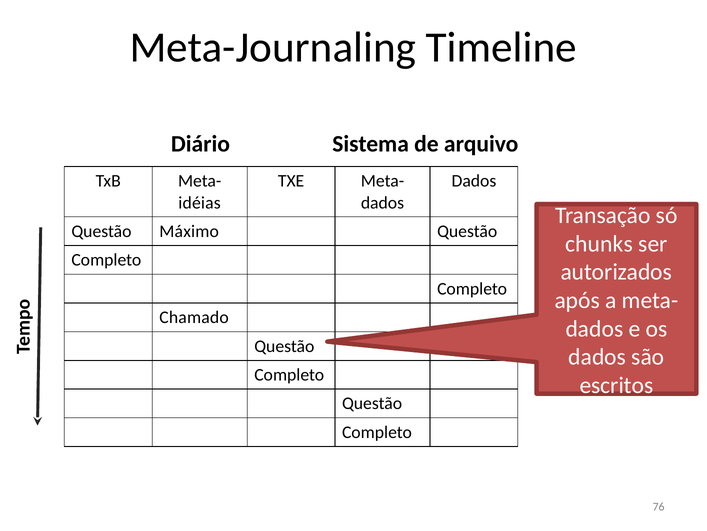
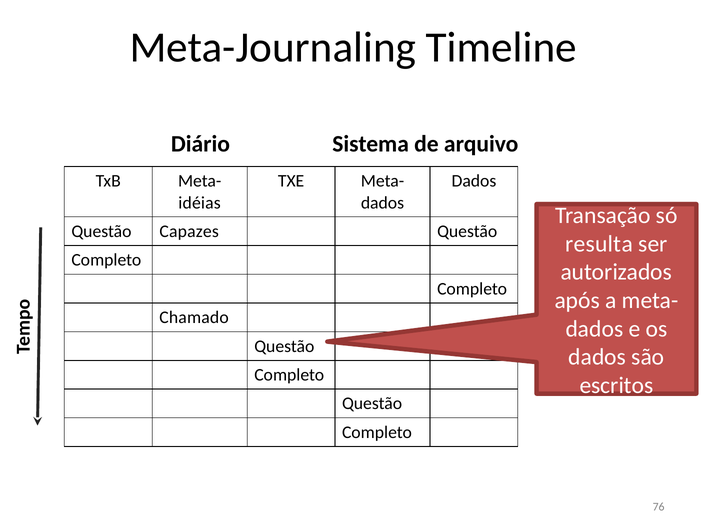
Máximo: Máximo -> Capazes (189, 231)
chunks: chunks -> resulta (599, 244)
